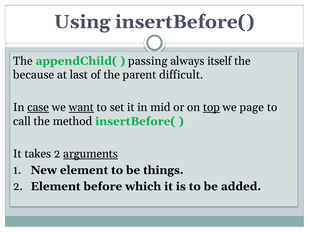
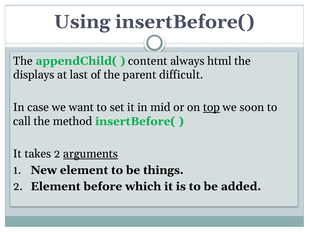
passing: passing -> content (148, 61)
itself: itself -> html (219, 61)
because: because -> displays (34, 75)
case underline: present -> none (38, 107)
want underline: present -> none (81, 107)
page: page -> soon (252, 107)
